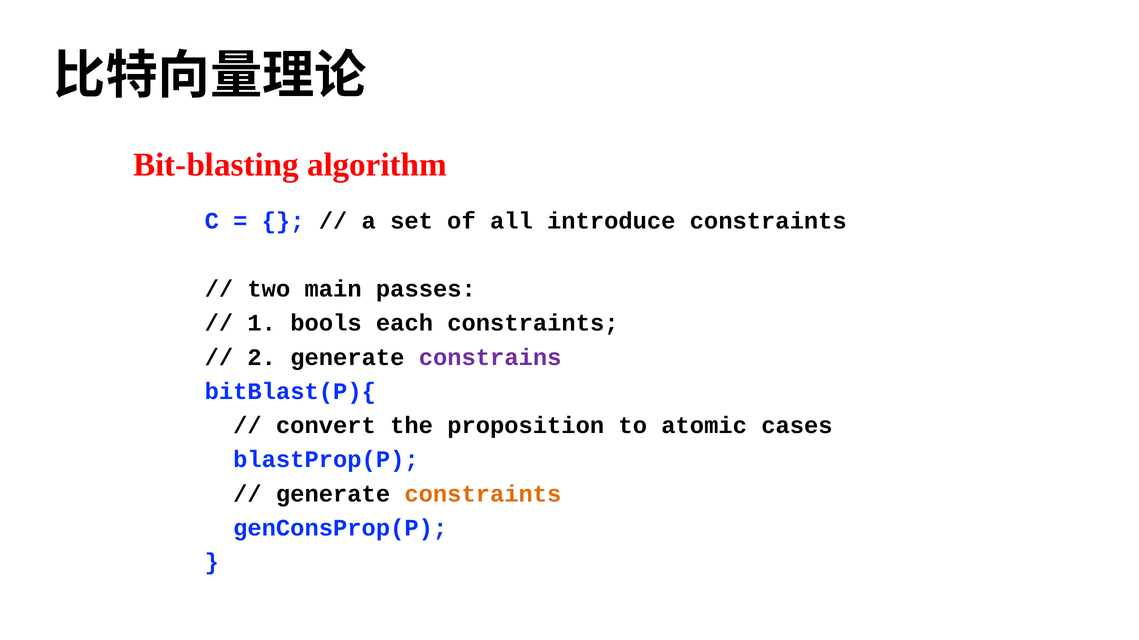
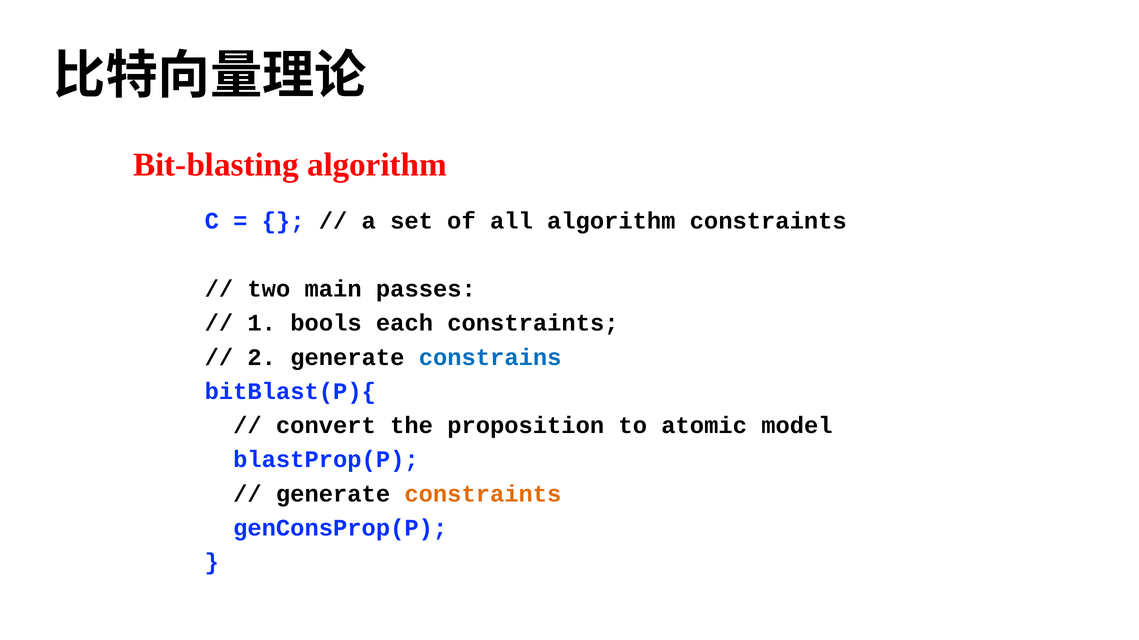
all introduce: introduce -> algorithm (611, 221)
constrains colour: purple -> blue (490, 358)
cases: cases -> model (797, 426)
